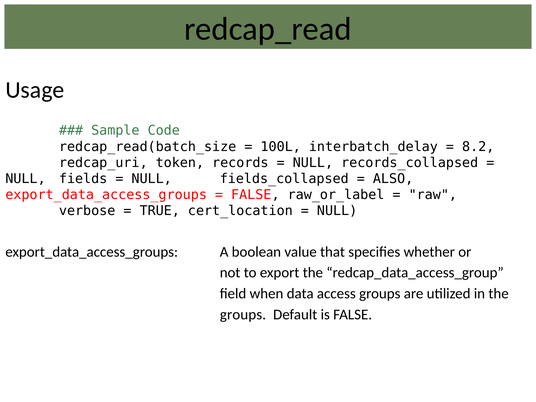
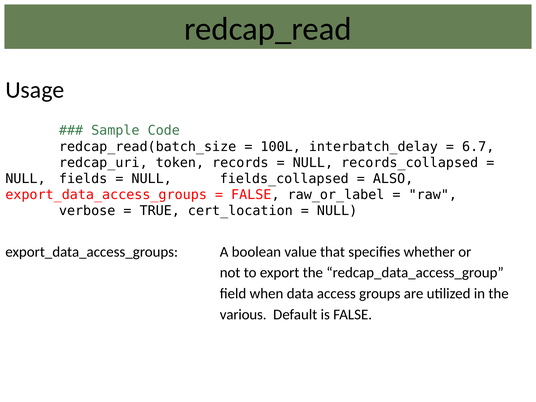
8.2: 8.2 -> 6.7 (478, 147)
groups: groups -> various (243, 314)
